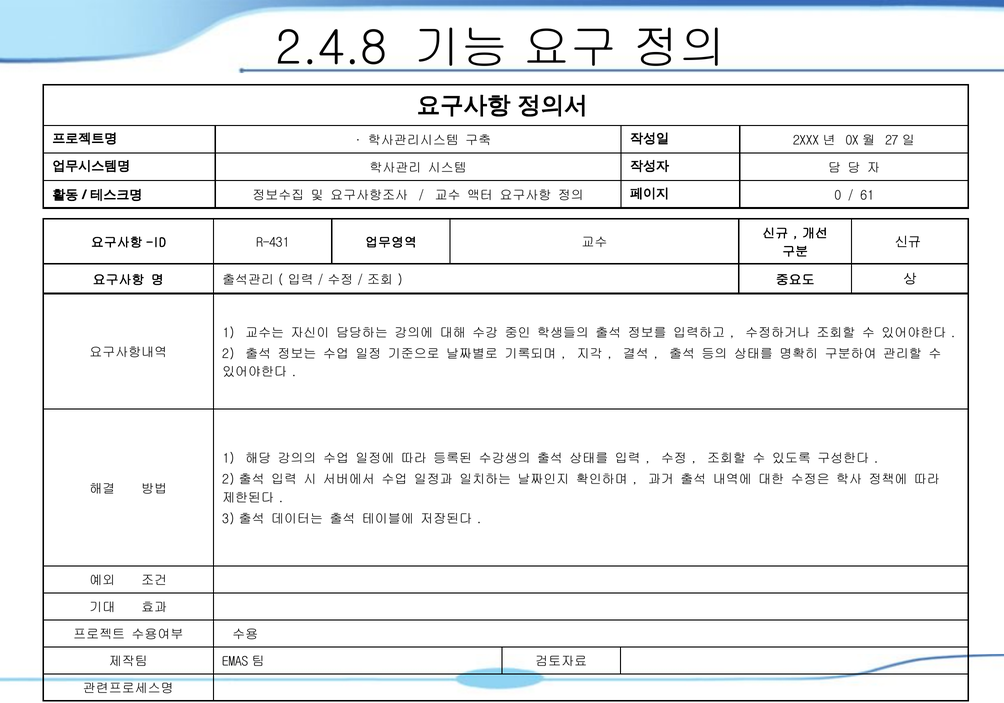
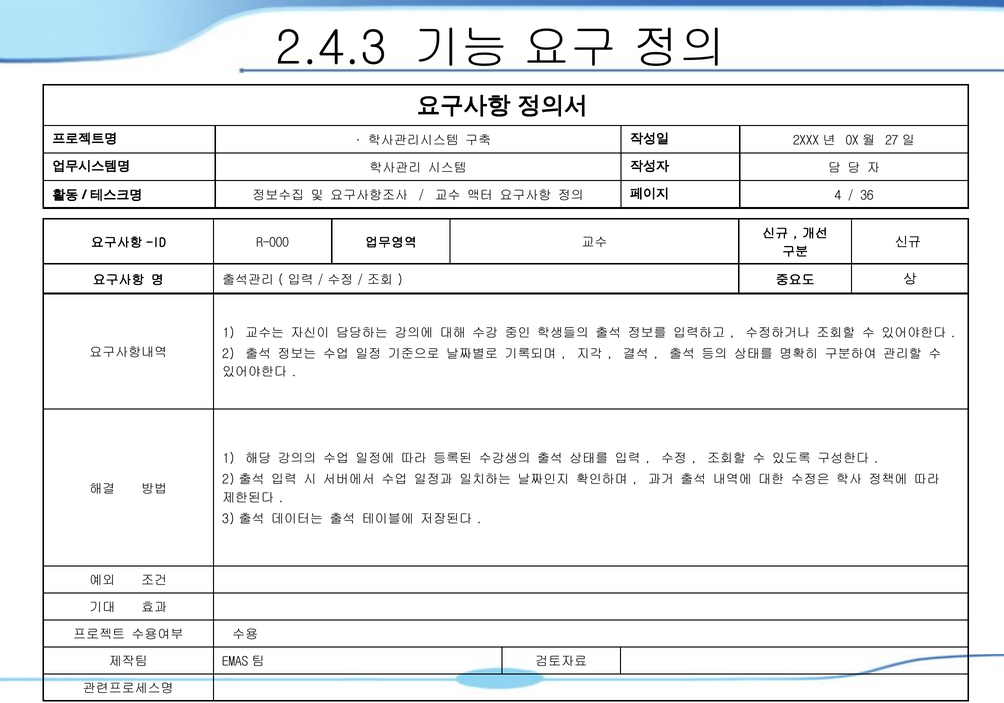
2.4.8: 2.4.8 -> 2.4.3 (331, 48)
0: 0 -> 4 (838, 195)
61: 61 -> 36 (867, 195)
R-431: R-431 -> R-000 (273, 243)
